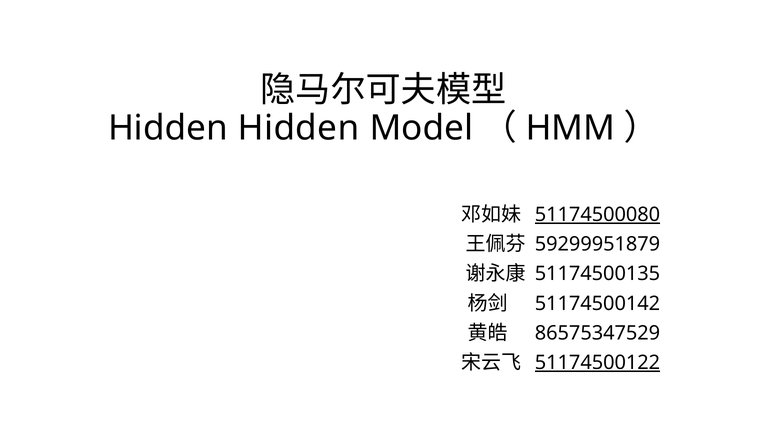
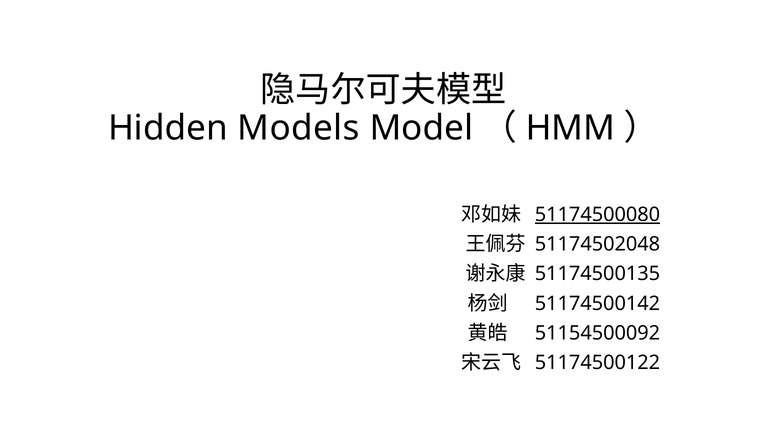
Hidden Hidden: Hidden -> Models (299, 128)
59299951879: 59299951879 -> 51174502048 (597, 244)
86575347529: 86575347529 -> 51154500092 (597, 333)
51174500122 underline: present -> none (597, 362)
